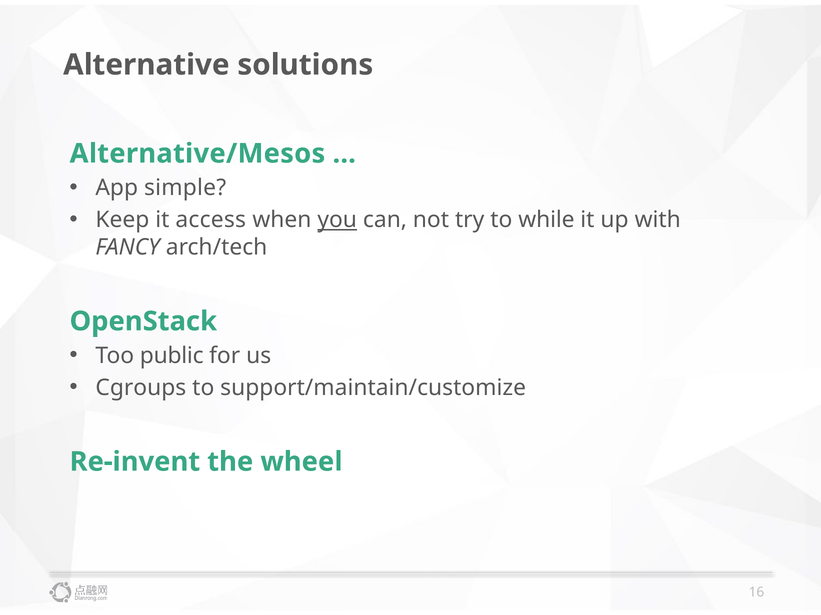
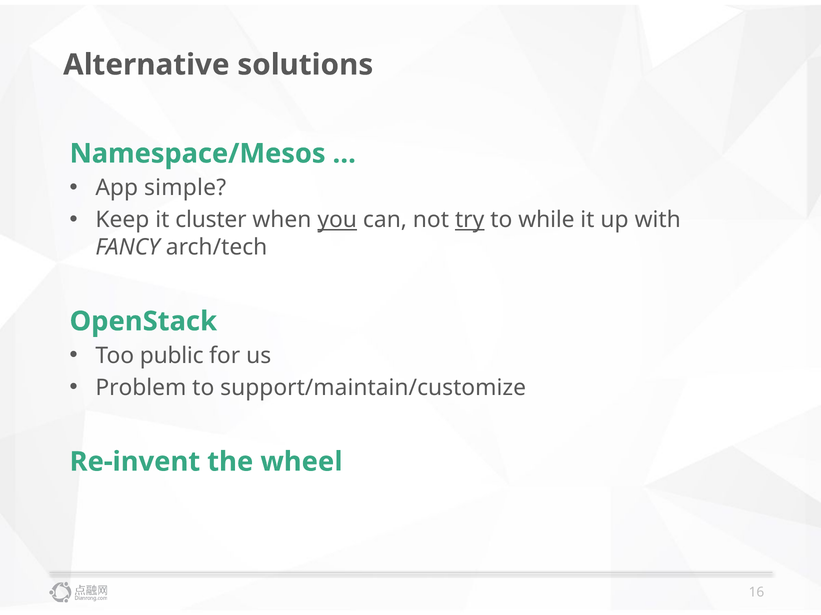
Alternative/Mesos: Alternative/Mesos -> Namespace/Mesos (198, 154)
access: access -> cluster (211, 220)
try underline: none -> present (470, 220)
Cgroups: Cgroups -> Problem (141, 388)
